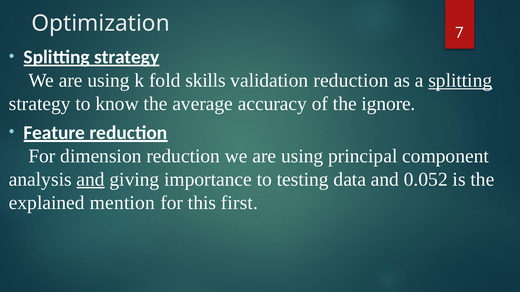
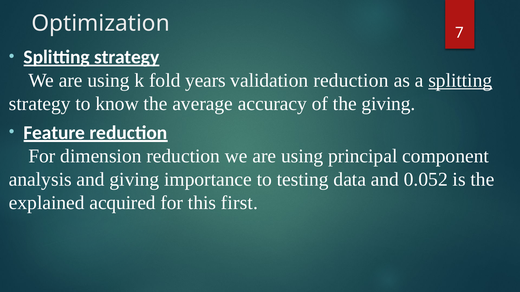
skills: skills -> years (205, 81)
the ignore: ignore -> giving (389, 104)
and underline: present -> none (91, 180)
mention: mention -> acquired (123, 203)
